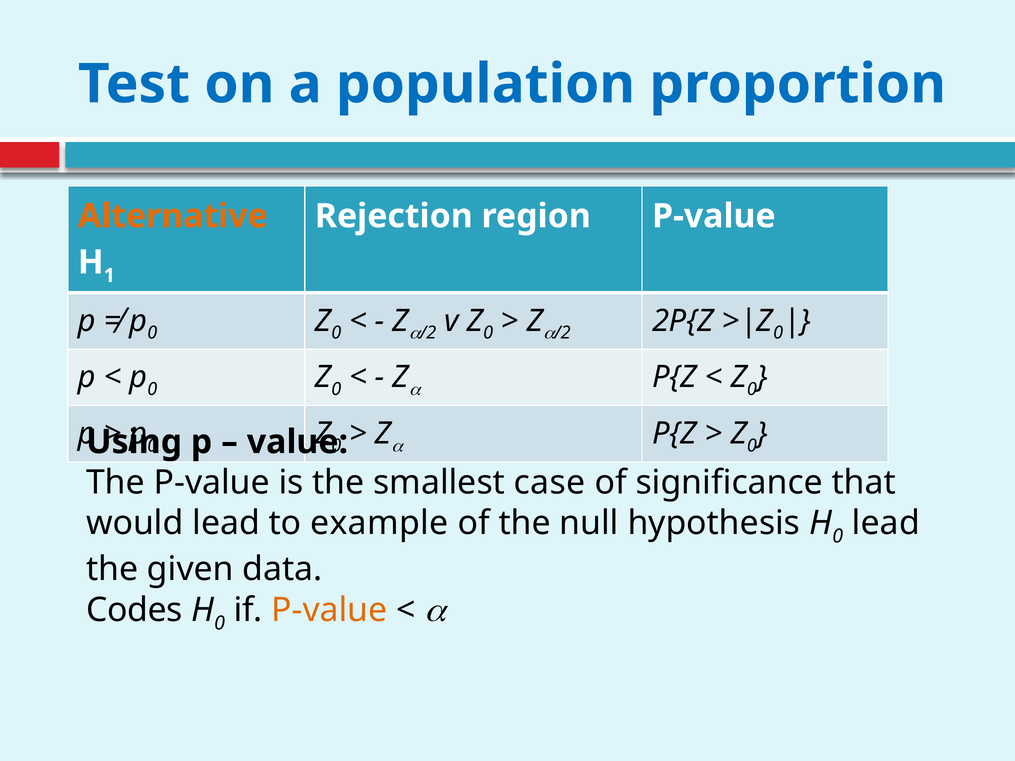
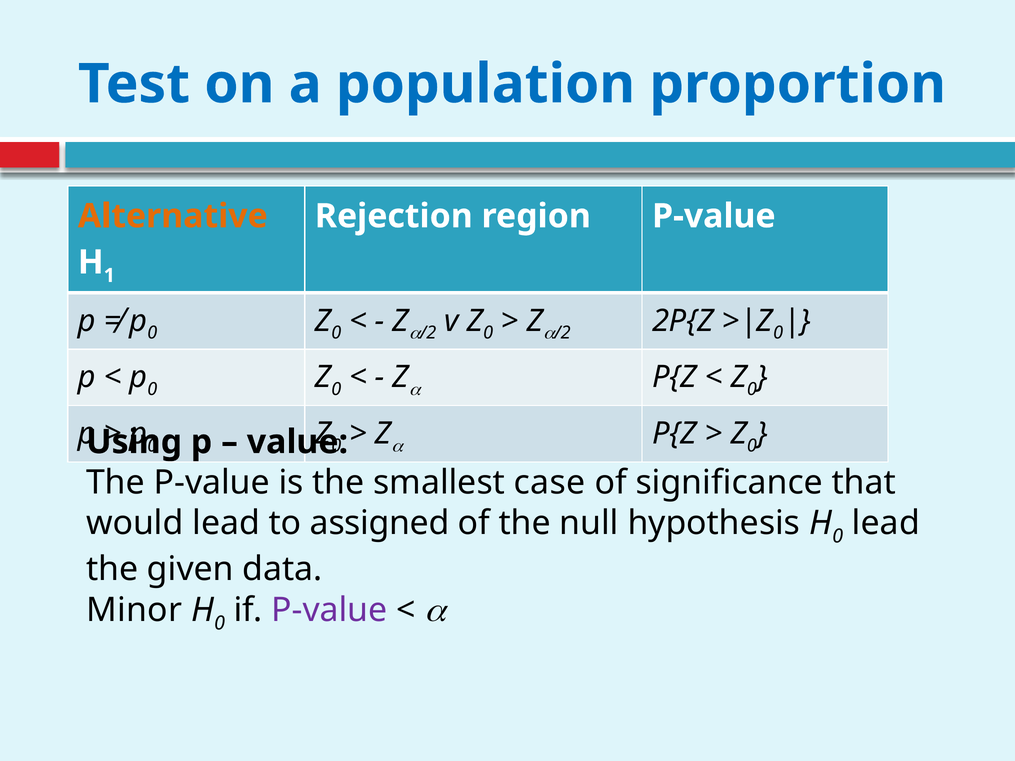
example: example -> assigned (380, 523)
Codes: Codes -> Minor (134, 610)
P-value colour: orange -> purple (329, 610)
